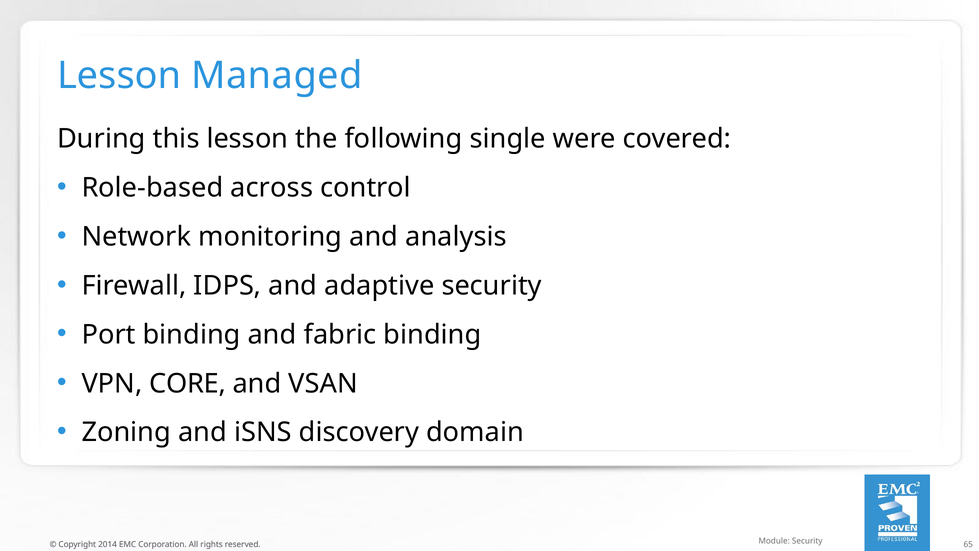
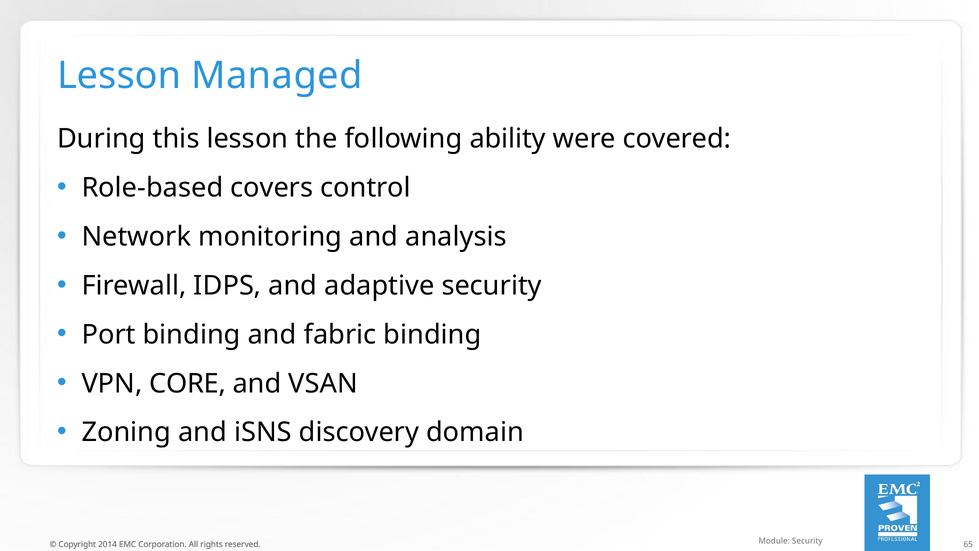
single: single -> ability (508, 139)
across: across -> covers (272, 188)
